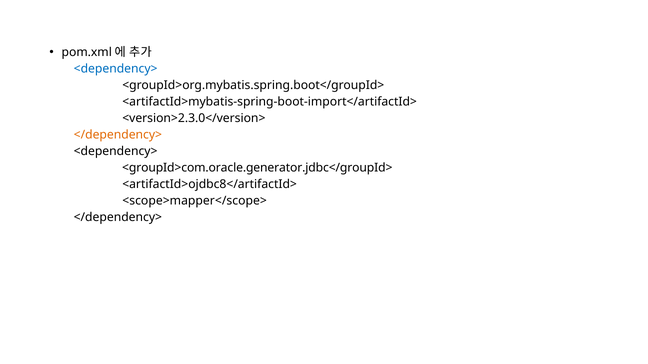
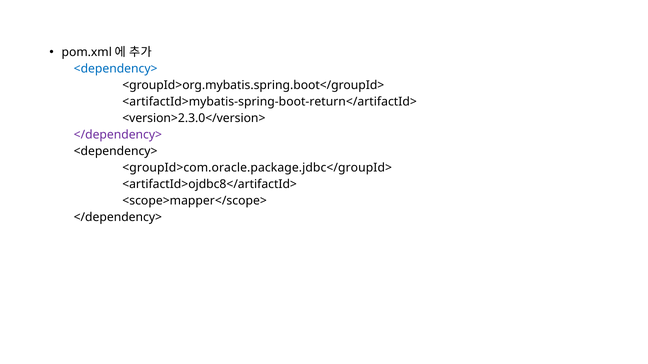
<artifactId>mybatis-spring-boot-import</artifactId>: <artifactId>mybatis-spring-boot-import</artifactId> -> <artifactId>mybatis-spring-boot-return</artifactId> (270, 102)
</dependency> colour: orange -> purple (118, 135)
<groupId>com.oracle.generator.jdbc</groupId>: <groupId>com.oracle.generator.jdbc</groupId> -> <groupId>com.oracle.package.jdbc</groupId> (257, 168)
